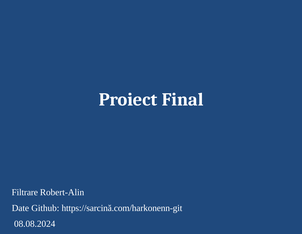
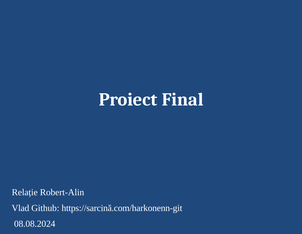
Filtrare: Filtrare -> Relație (25, 192)
Date: Date -> Vlad (20, 208)
